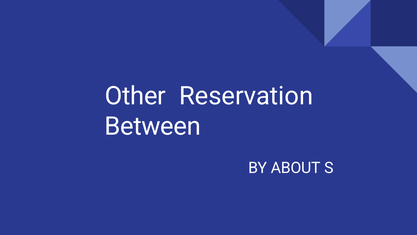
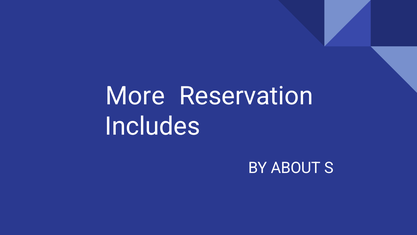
Other: Other -> More (135, 96)
Between: Between -> Includes (153, 126)
